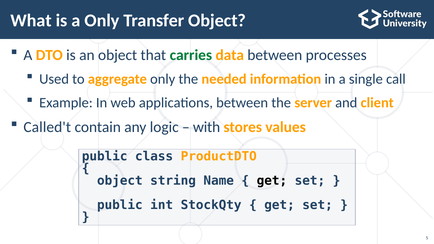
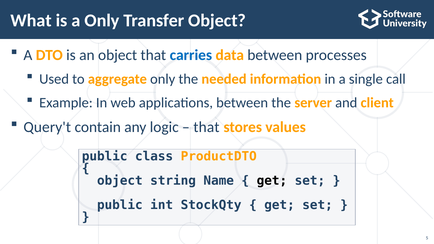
carries colour: green -> blue (191, 55)
Called't: Called't -> Query't (47, 127)
with: with -> that (206, 127)
